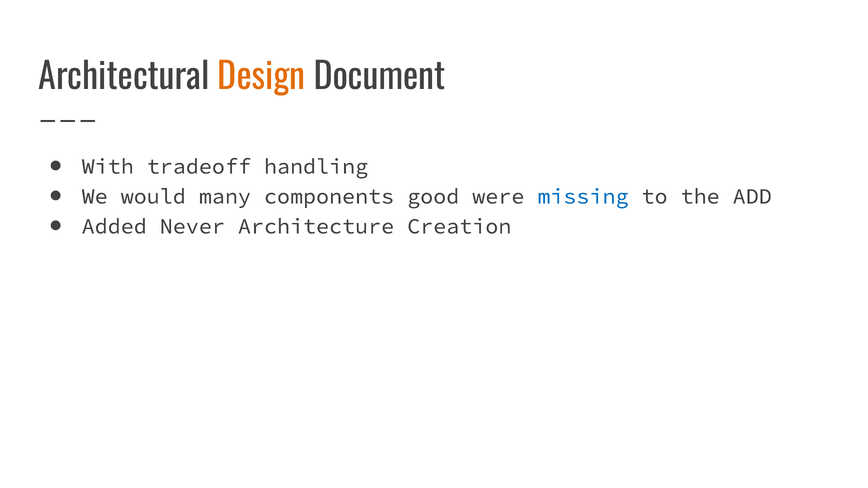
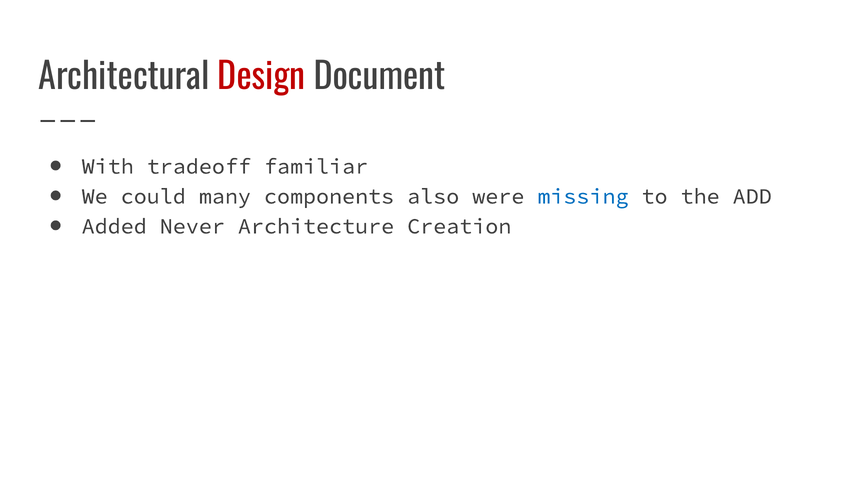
Design colour: orange -> red (261, 77)
handling: handling -> familiar (316, 167)
would: would -> could (153, 196)
good: good -> also (433, 196)
